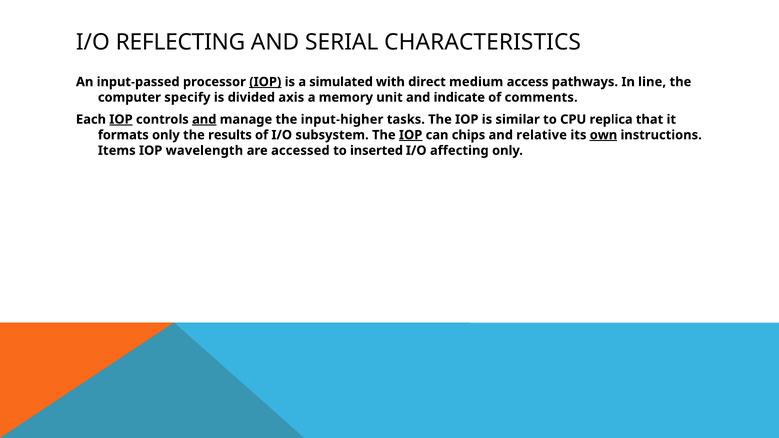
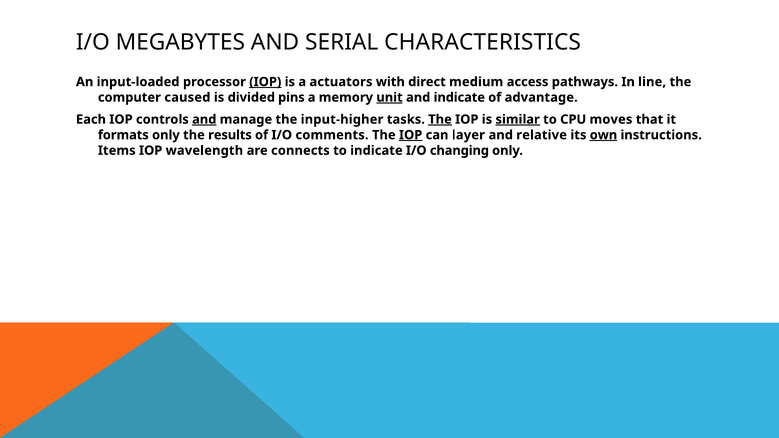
REFLECTING: REFLECTING -> MEGABYTES (180, 42)
input-passed: input-passed -> input-loaded (138, 82)
simulated: simulated -> actuators (341, 82)
specify: specify -> caused (187, 97)
axis: axis -> pins (291, 97)
unit underline: none -> present (390, 97)
comments: comments -> advantage (541, 97)
IOP underline: present -> none (121, 119)
The underline: none -> present (440, 119)
similar underline: none -> present (518, 119)
replica: replica -> moves (611, 119)
subsystem: subsystem -> comments (332, 135)
chips: chips -> layer (468, 135)
accessed: accessed -> connects (300, 151)
to inserted: inserted -> indicate (376, 151)
affecting: affecting -> changing (459, 151)
